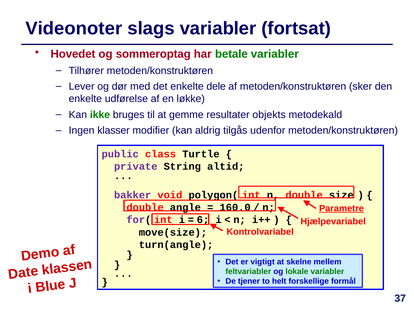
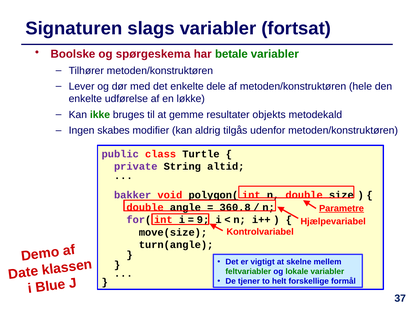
Videonoter: Videonoter -> Signaturen (74, 29)
Hovedet: Hovedet -> Boolske (73, 54)
sommeroptag: sommeroptag -> spørgeskema (153, 54)
sker: sker -> hele (361, 87)
klasser: klasser -> skabes (114, 131)
polygon( underline: none -> present (213, 195)
160.0: 160.0 -> 360.8 (235, 208)
6: 6 -> 9 (203, 220)
